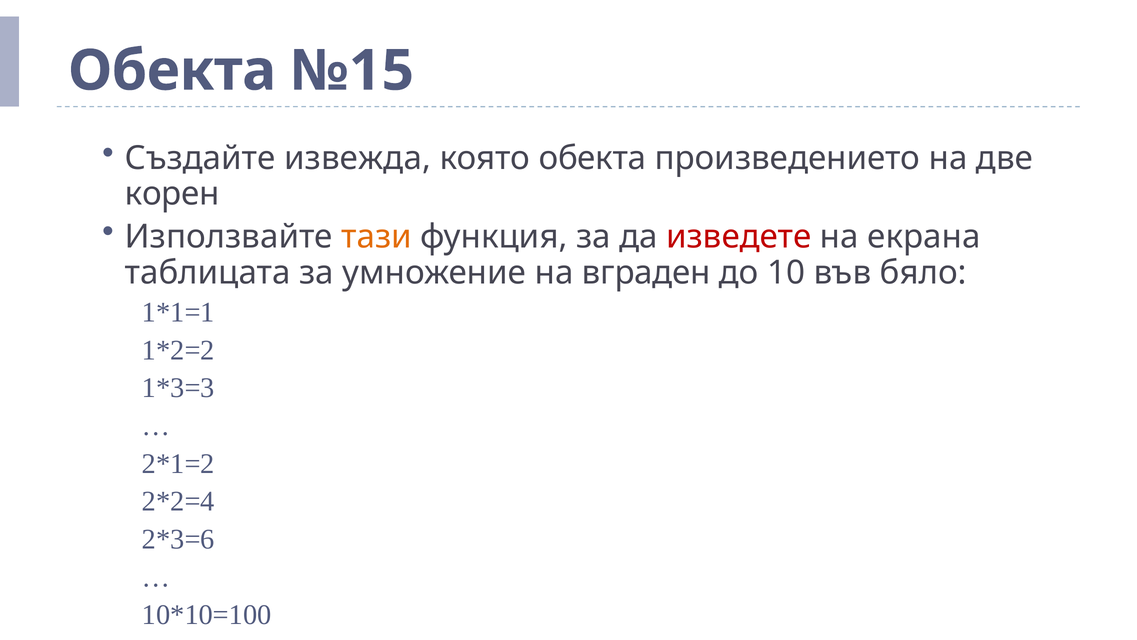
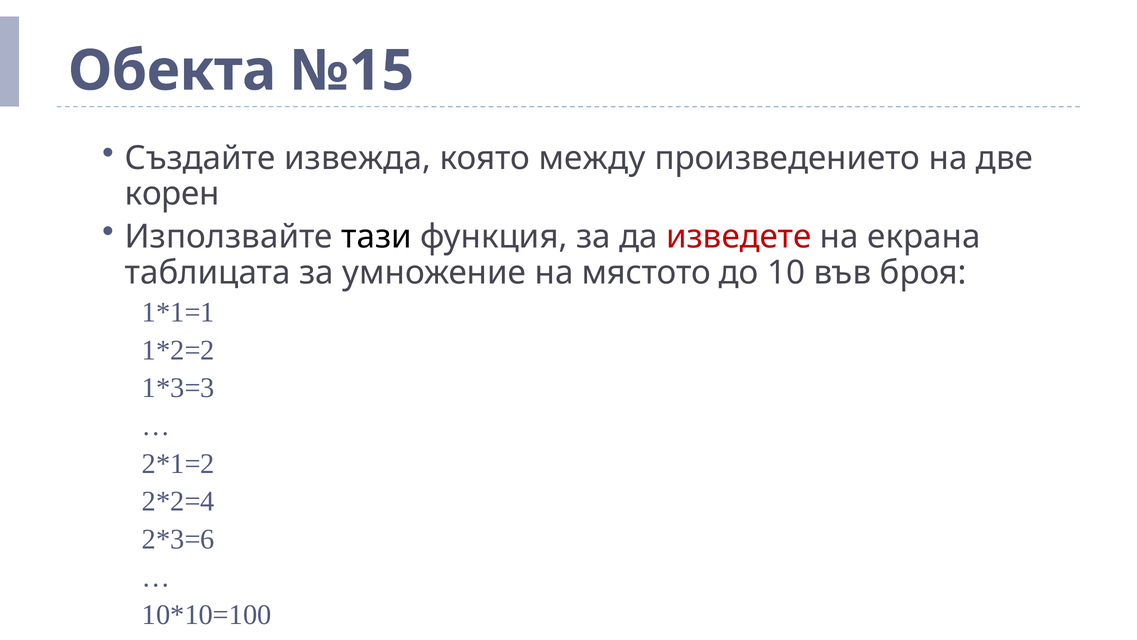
която обекта: обекта -> между (592, 158)
тази colour: orange -> black (377, 237)
вграден: вграден -> мястото (646, 273)
бяло: бяло -> броя (923, 273)
